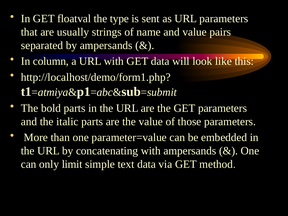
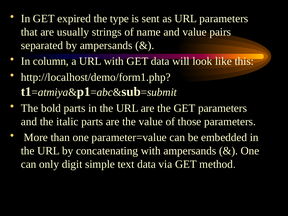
floatval: floatval -> expired (74, 19)
limit: limit -> digit (72, 164)
